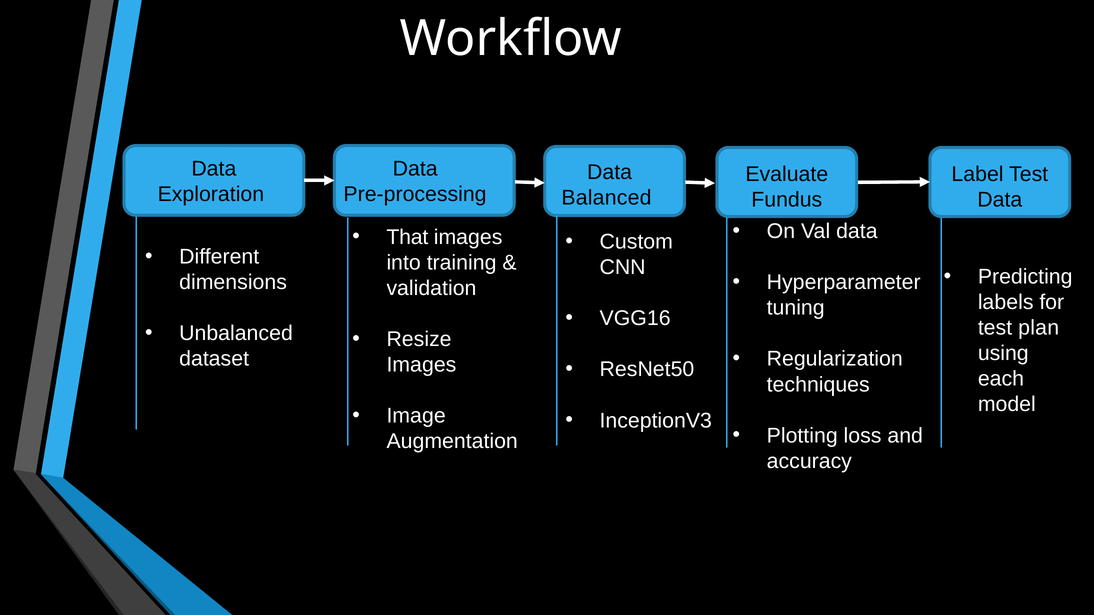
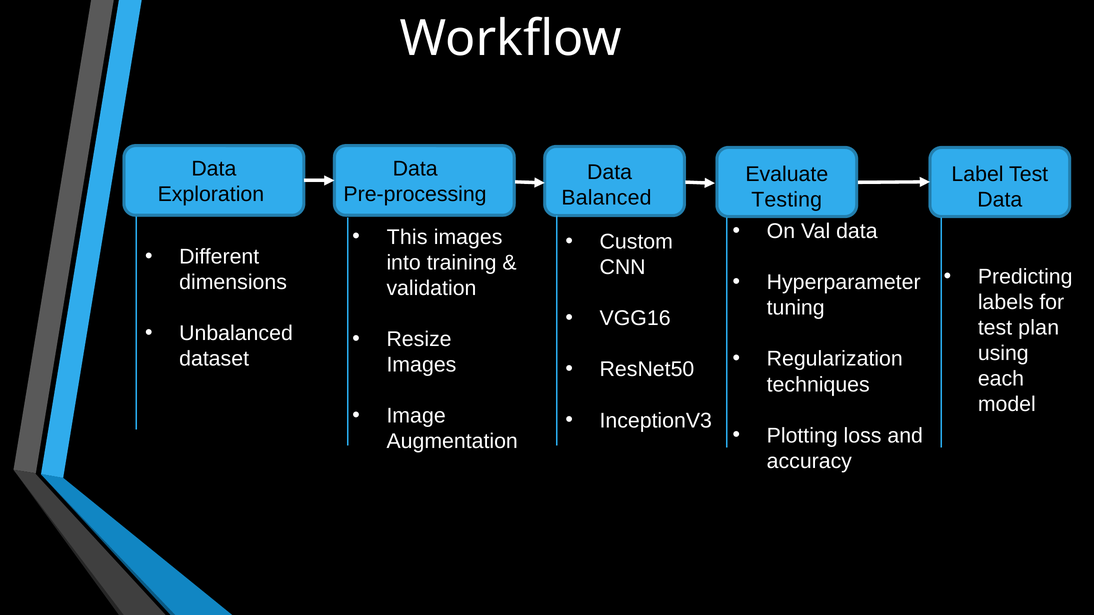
Fundus: Fundus -> Testing (787, 200)
That: That -> This (407, 237)
